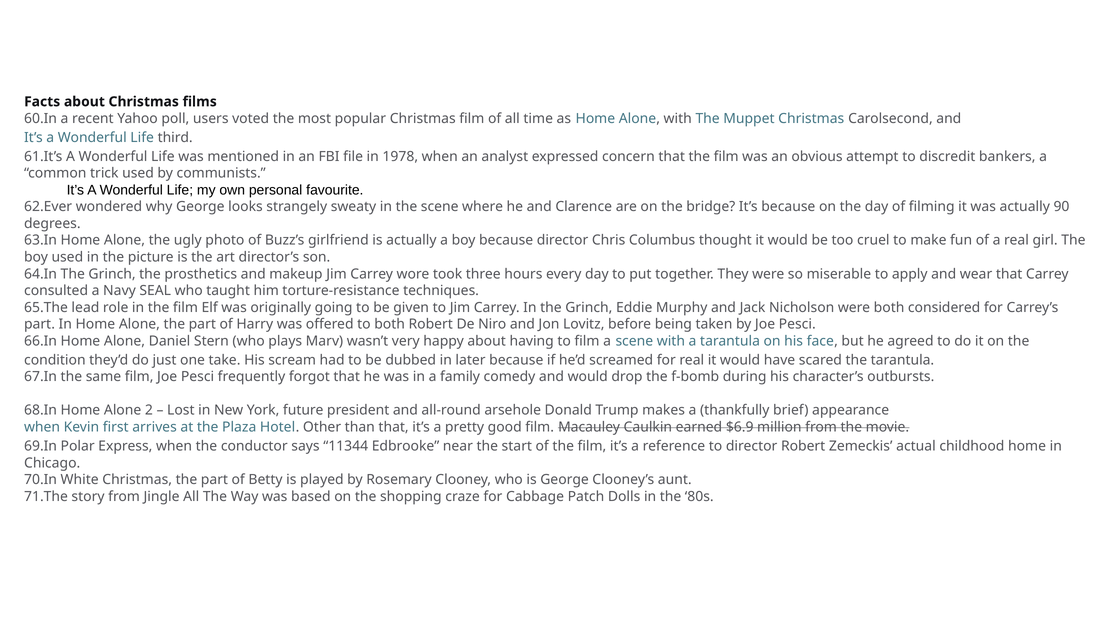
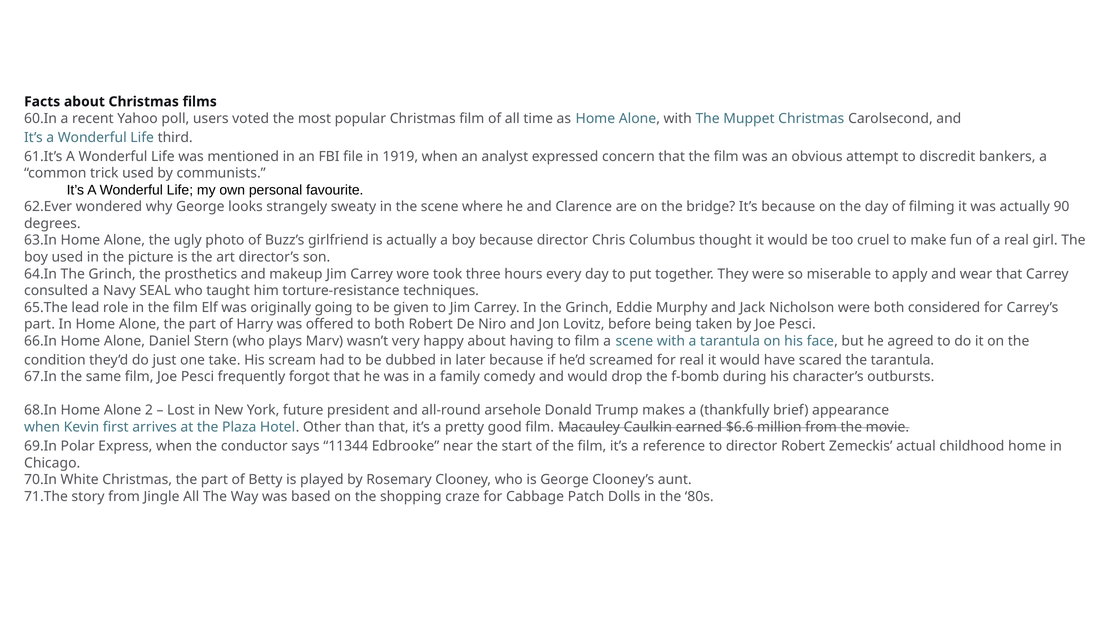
1978: 1978 -> 1919 (400, 156)
$6.9: $6.9 -> $6.6 (740, 427)
